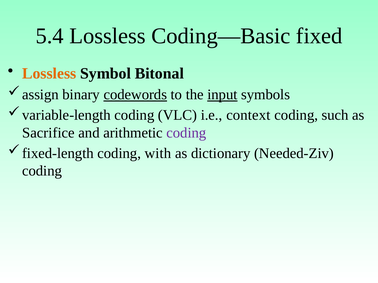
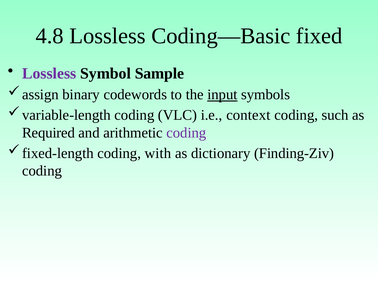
5.4: 5.4 -> 4.8 (50, 36)
Lossless colour: orange -> purple (49, 74)
Bitonal: Bitonal -> Sample (159, 74)
codewords underline: present -> none (135, 95)
Sacrifice: Sacrifice -> Required (49, 133)
Needed-Ziv: Needed-Ziv -> Finding-Ziv (294, 154)
